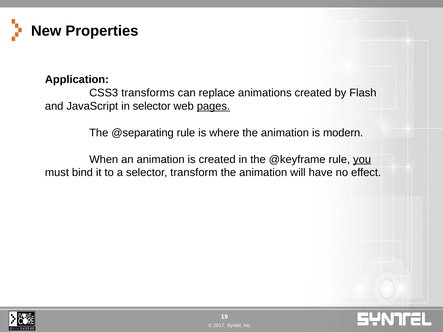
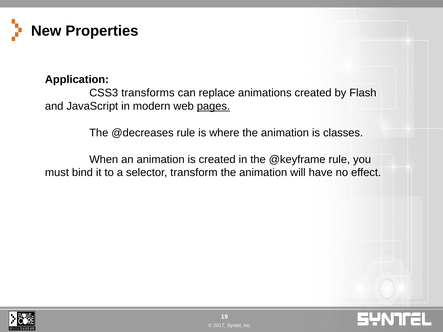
in selector: selector -> modern (152, 106)
@separating: @separating -> @decreases (143, 133)
modern: modern -> classes (343, 133)
you underline: present -> none (362, 159)
